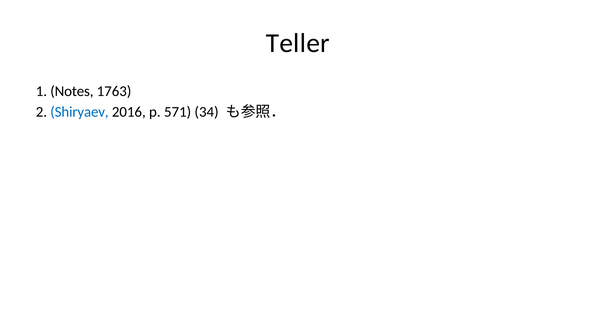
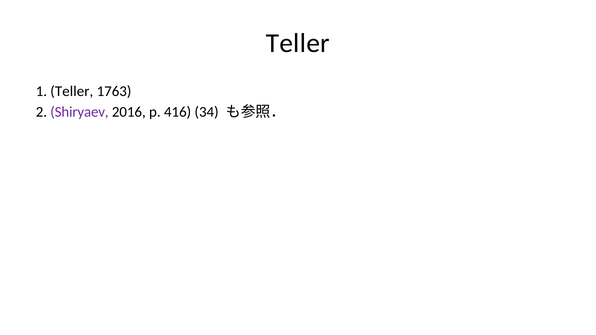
1 Notes: Notes -> Teller (72, 91)
Shiryaev colour: blue -> purple (79, 112)
571: 571 -> 416 (178, 112)
